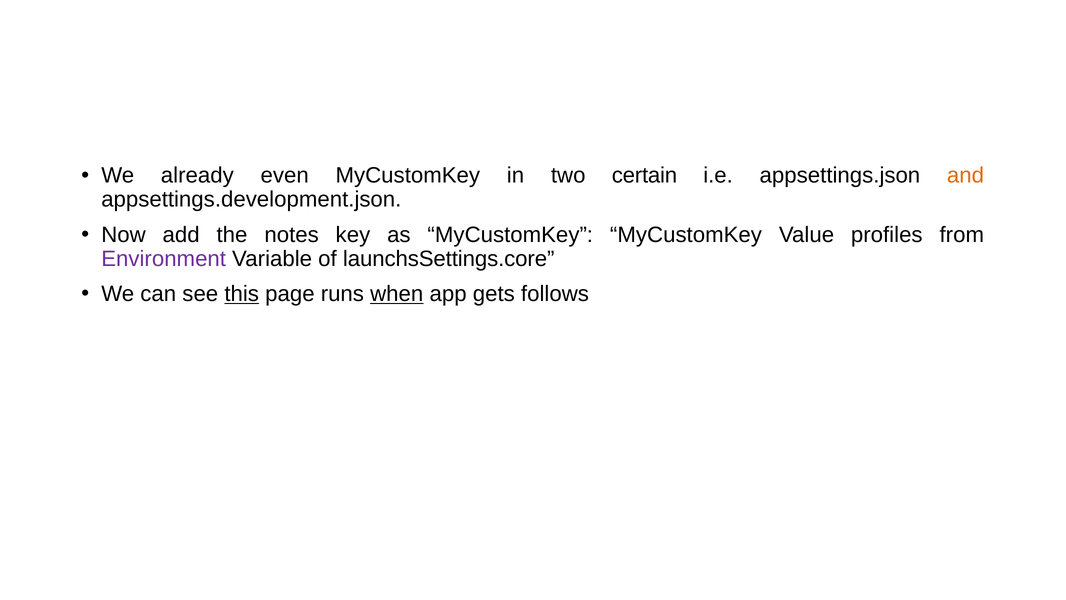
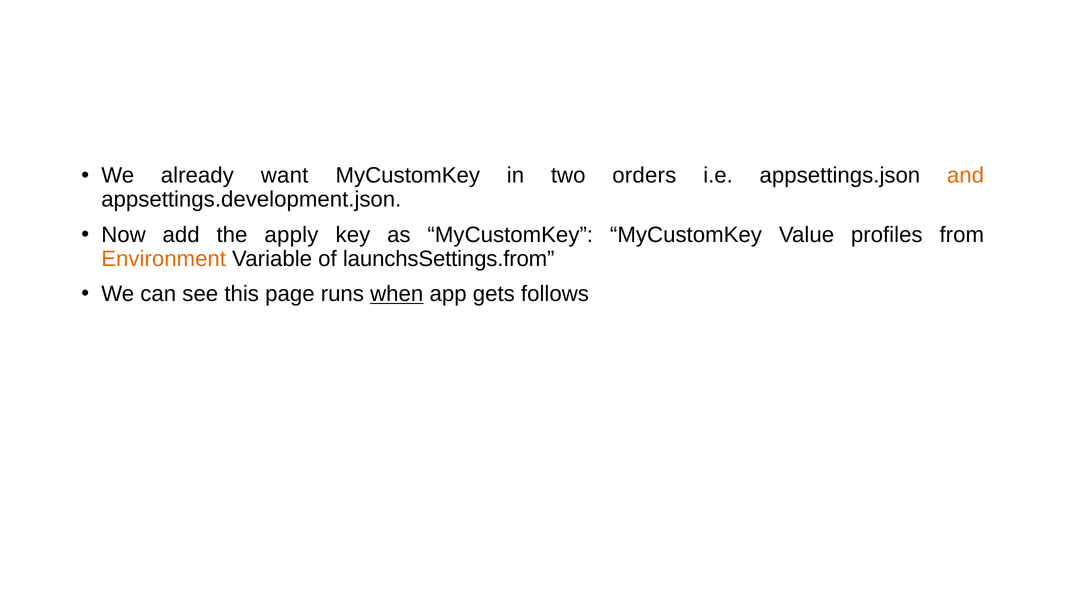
even: even -> want (285, 176)
certain: certain -> orders (644, 176)
notes: notes -> apply (291, 235)
Environment colour: purple -> orange (164, 259)
launchsSettings.core: launchsSettings.core -> launchsSettings.from (449, 259)
this underline: present -> none (242, 294)
